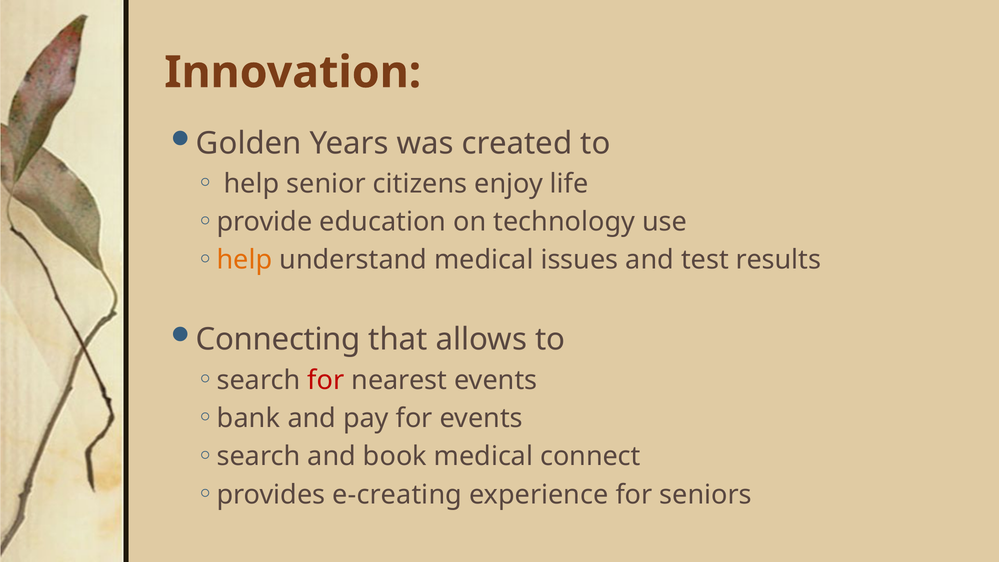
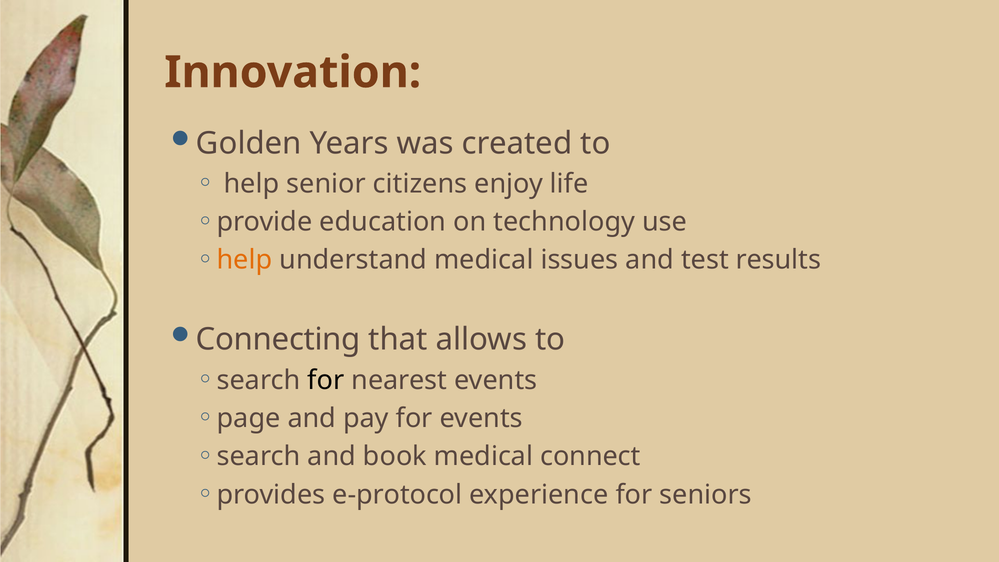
for colour: red -> black (326, 380)
bank: bank -> page (249, 418)
e-creating: e-creating -> e-protocol (397, 495)
